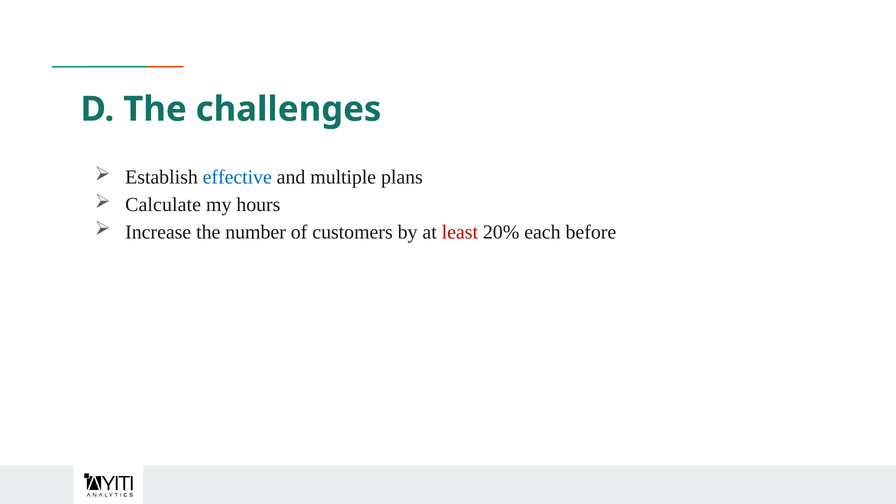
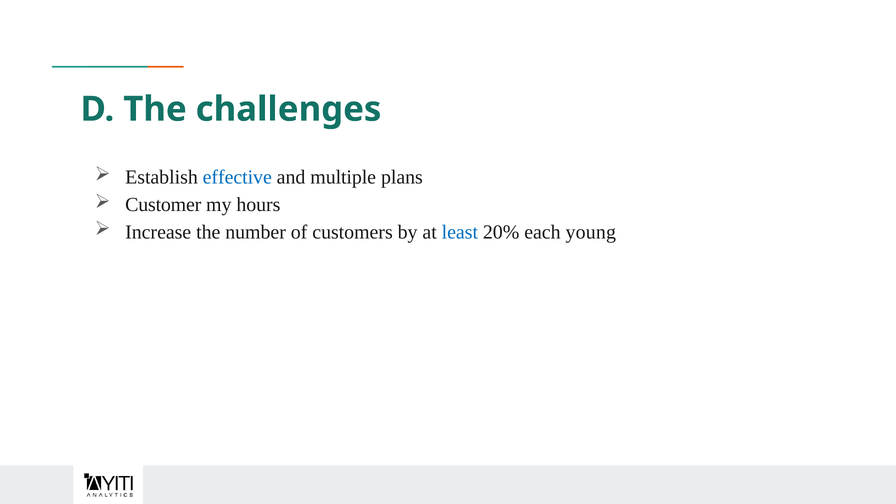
Calculate: Calculate -> Customer (163, 205)
least colour: red -> blue (460, 232)
before: before -> young (591, 232)
